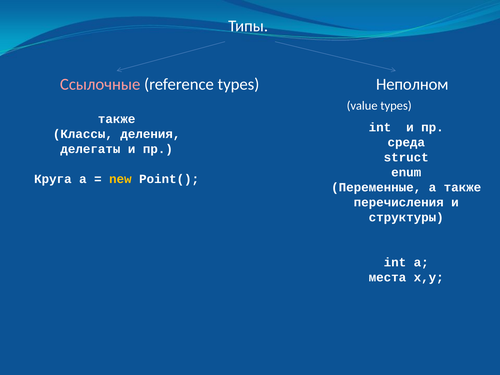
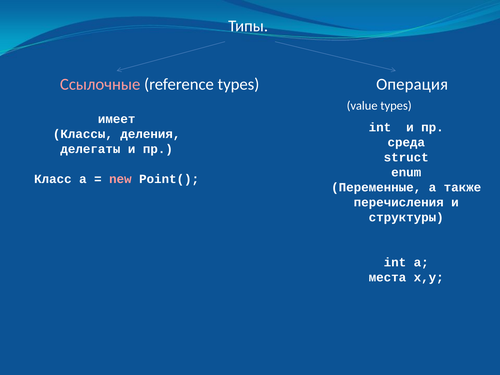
Неполном: Неполном -> Операция (412, 84)
также: также -> имеет (117, 119)
Круга: Круга -> Класс (53, 179)
new colour: yellow -> pink (120, 179)
